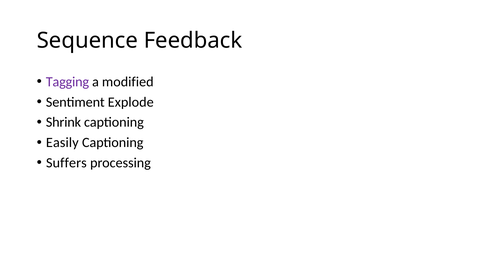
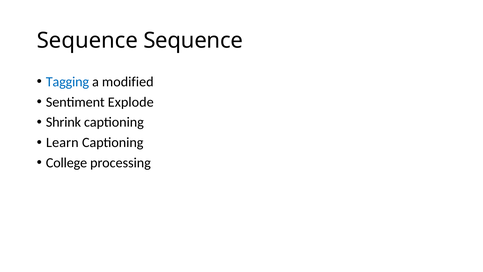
Sequence Feedback: Feedback -> Sequence (193, 41)
Tagging colour: purple -> blue (67, 82)
Easily: Easily -> Learn (62, 142)
Suffers: Suffers -> College (67, 163)
